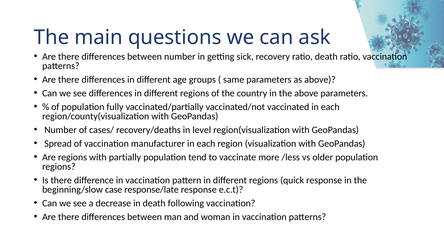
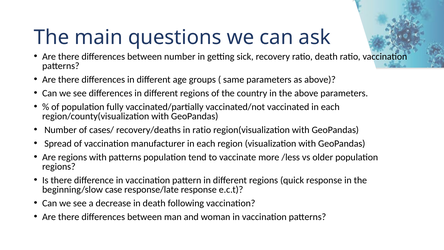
in level: level -> ratio (202, 130)
with partially: partially -> patterns (125, 157)
